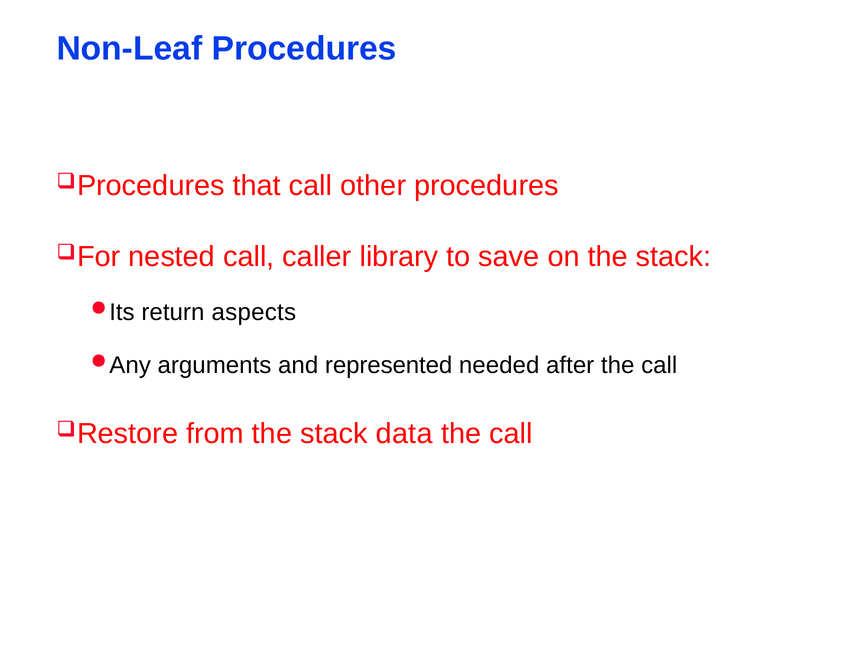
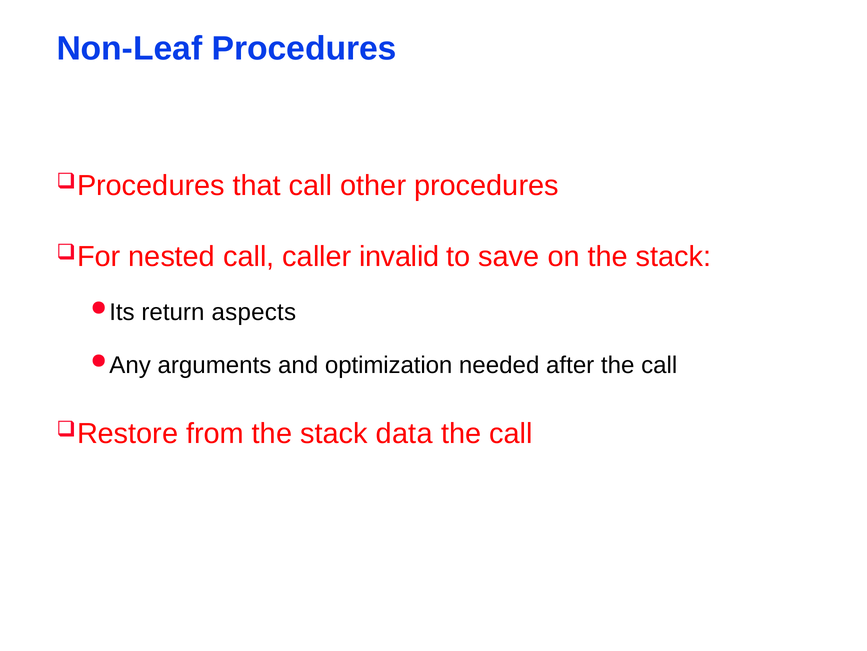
library: library -> invalid (399, 256)
represented: represented -> optimization (389, 365)
